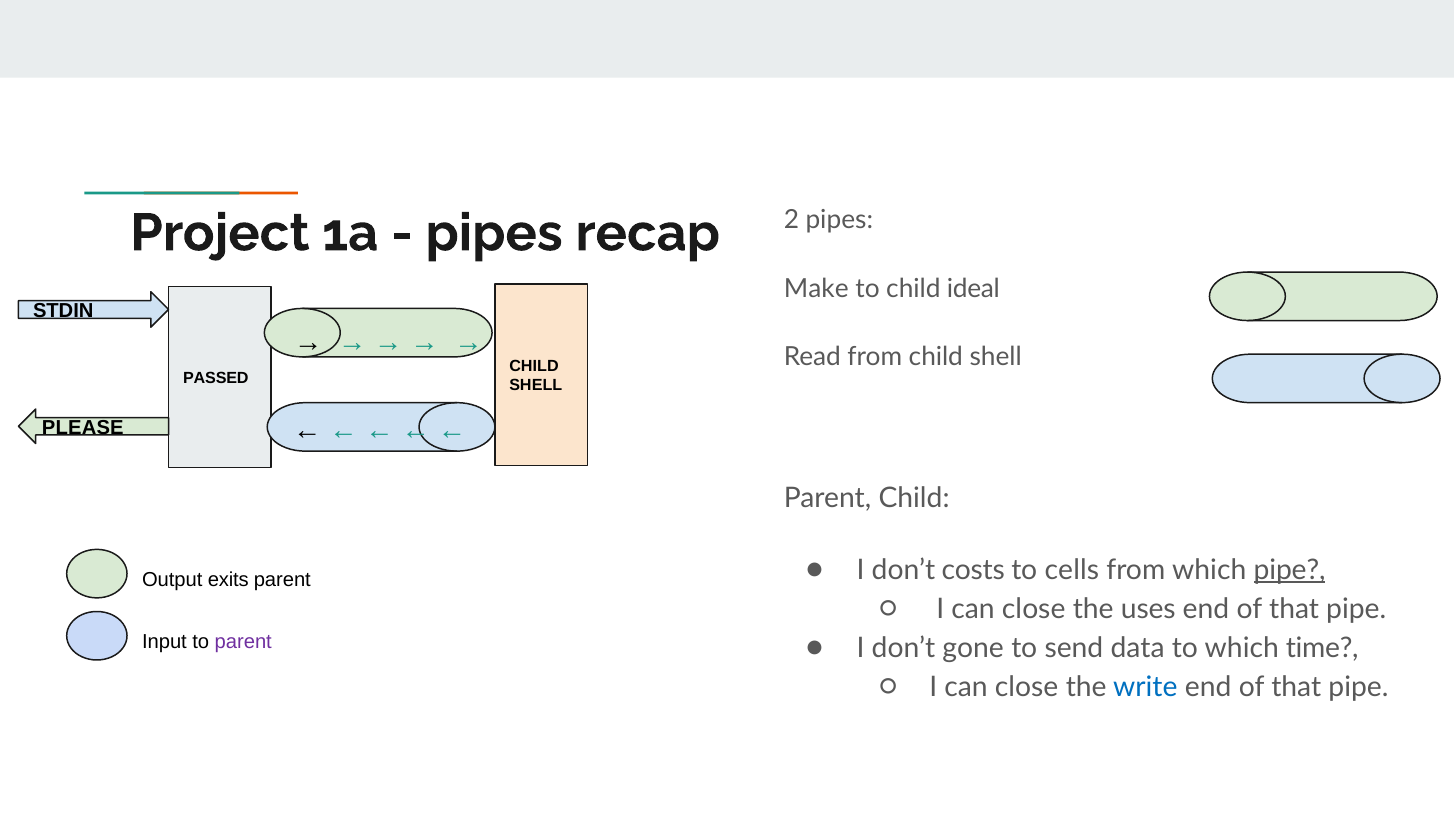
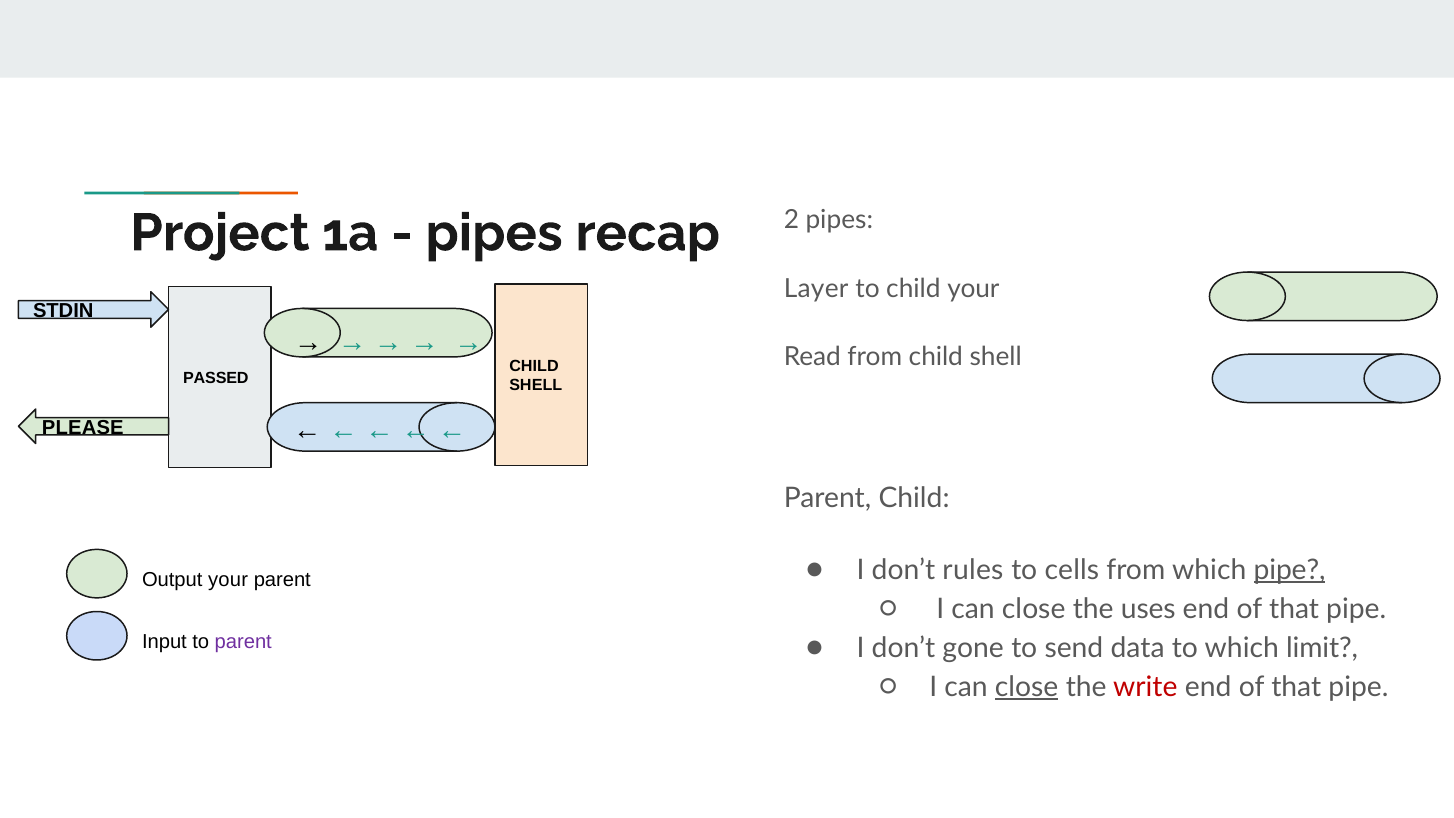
Make: Make -> Layer (816, 289)
child ideal: ideal -> your (973, 289)
costs: costs -> rules (973, 570)
Output exits: exits -> your (228, 580)
time: time -> limit (1322, 648)
close underline: none -> present (1027, 687)
write colour: blue -> red (1145, 687)
